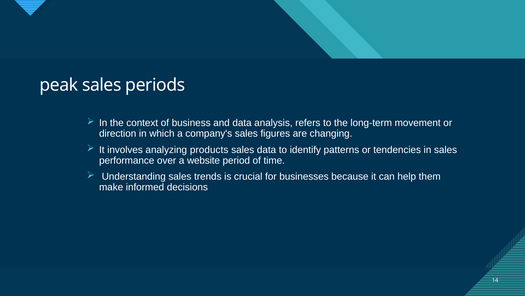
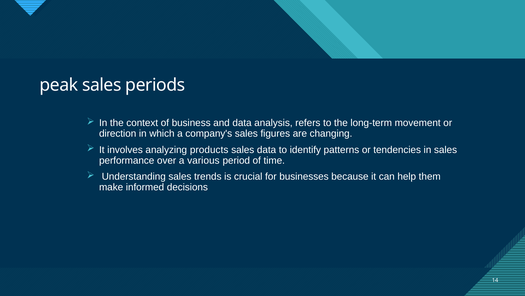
website: website -> various (203, 160)
